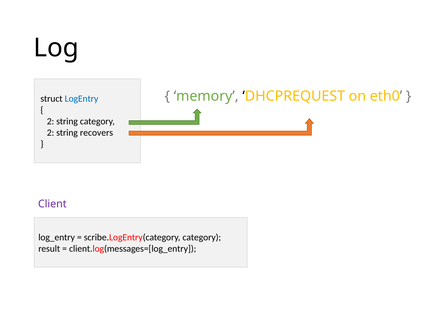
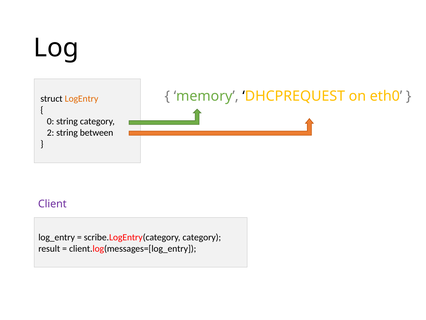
LogEntry colour: blue -> orange (82, 99)
2: 2 -> 0 (51, 121)
recovers: recovers -> between (97, 133)
